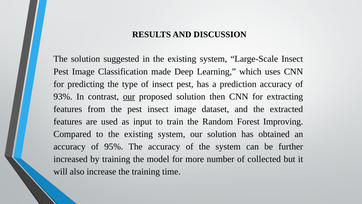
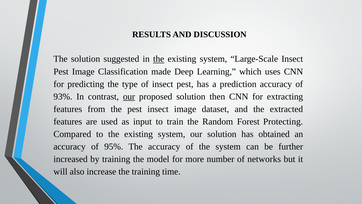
the underline: none -> present (159, 59)
Improving: Improving -> Protecting (283, 121)
collected: collected -> networks (264, 159)
